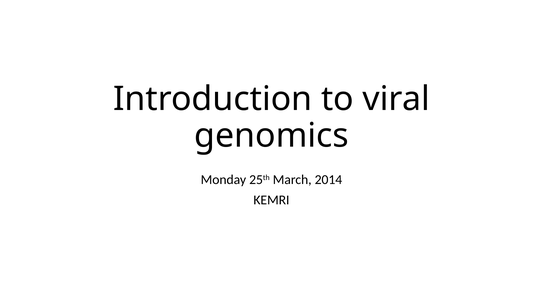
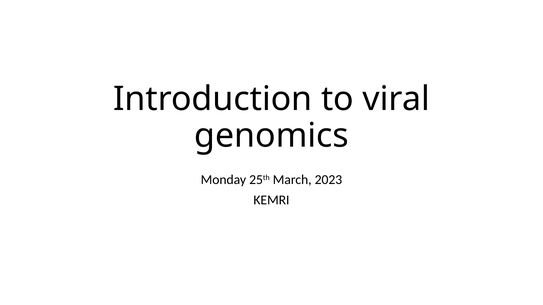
2014: 2014 -> 2023 (328, 180)
